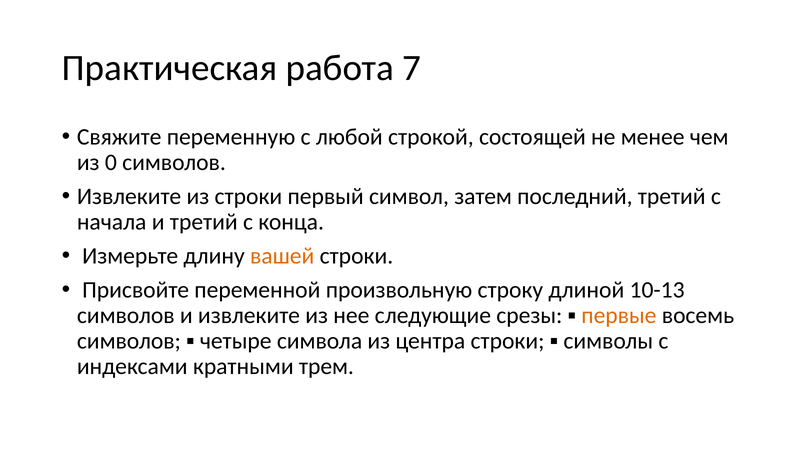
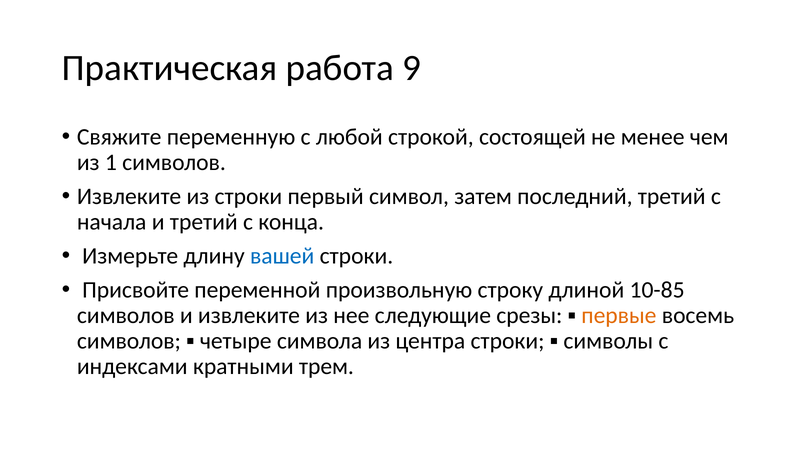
7: 7 -> 9 (412, 68)
0: 0 -> 1 (111, 162)
вашей colour: orange -> blue (282, 256)
10-13: 10-13 -> 10-85 (657, 290)
